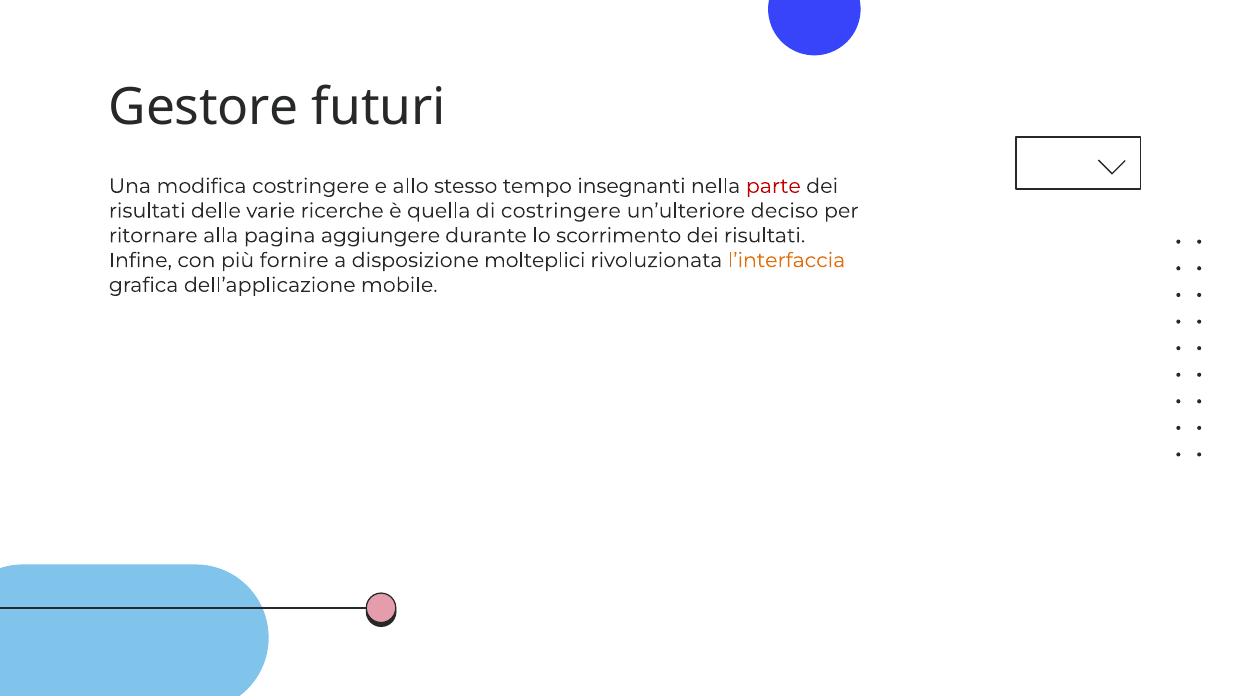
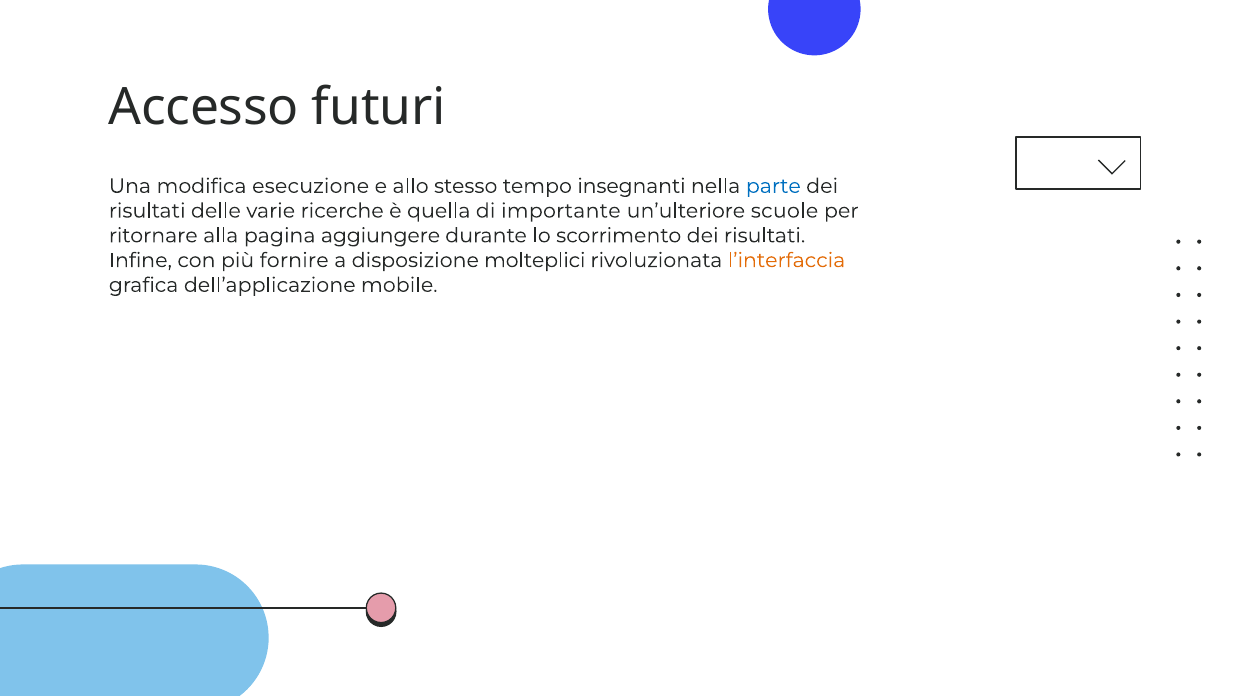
Gestore: Gestore -> Accesso (204, 107)
modifica costringere: costringere -> esecuzione (311, 186)
parte colour: red -> blue (773, 186)
di costringere: costringere -> importante (561, 211)
deciso: deciso -> scuole (785, 211)
